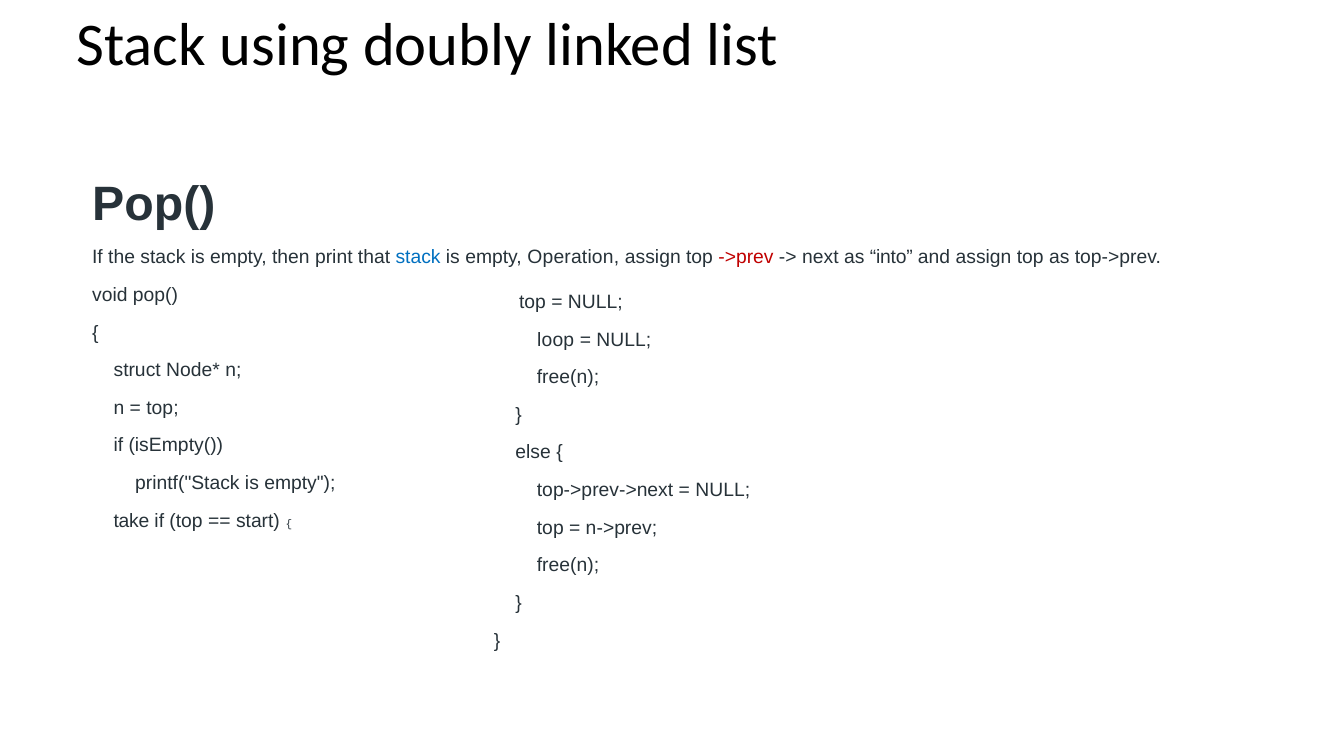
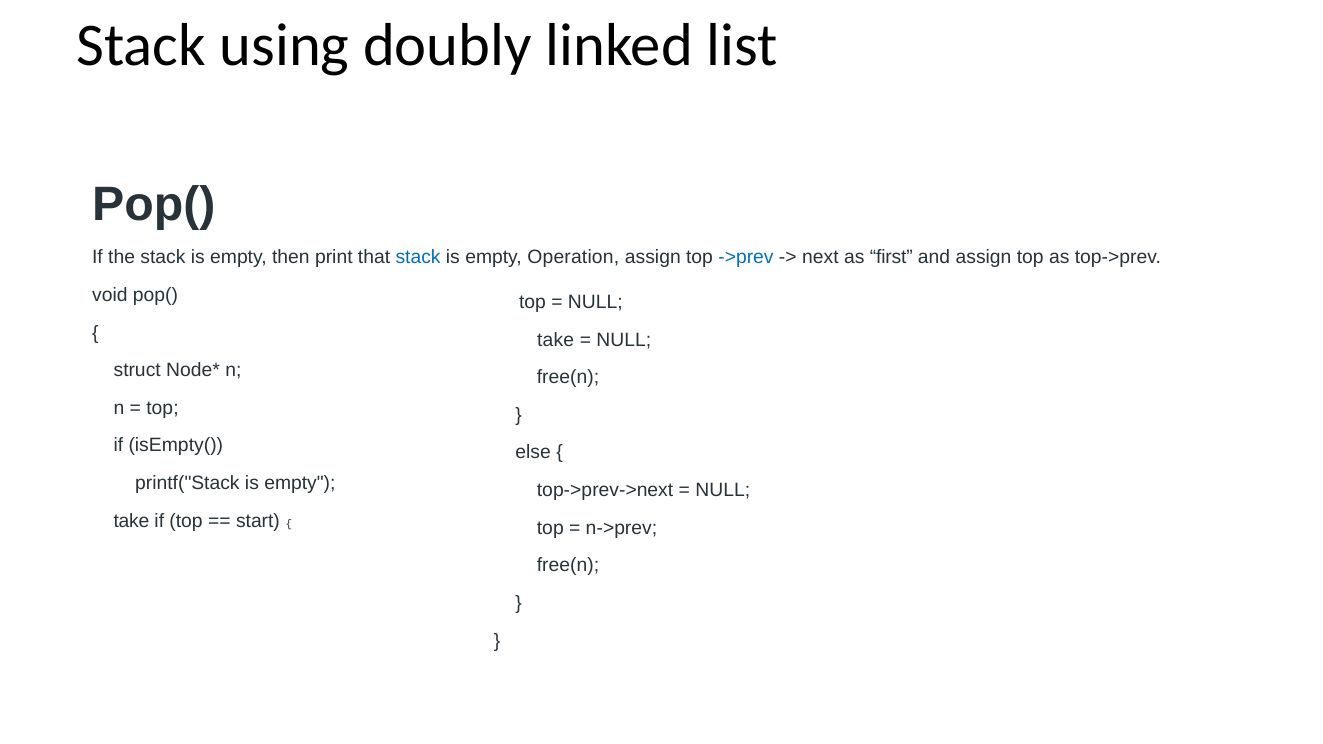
->prev colour: red -> blue (746, 258)
into: into -> first (891, 258)
loop: loop -> take (556, 340)
